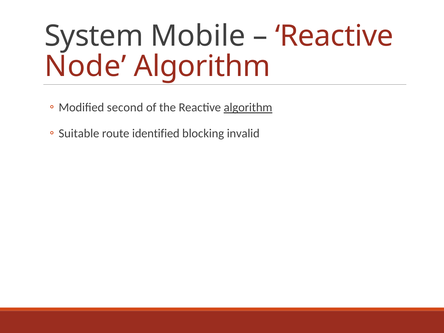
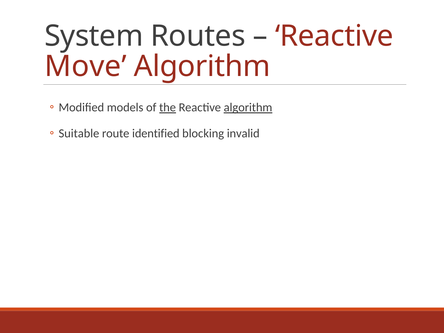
Mobile: Mobile -> Routes (198, 36)
Node: Node -> Move (86, 66)
second: second -> models (125, 108)
the underline: none -> present (168, 108)
